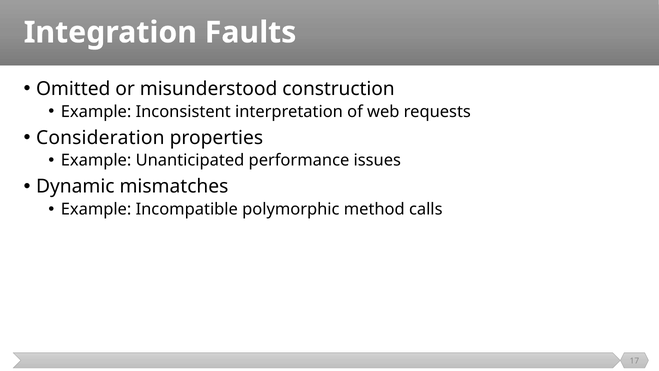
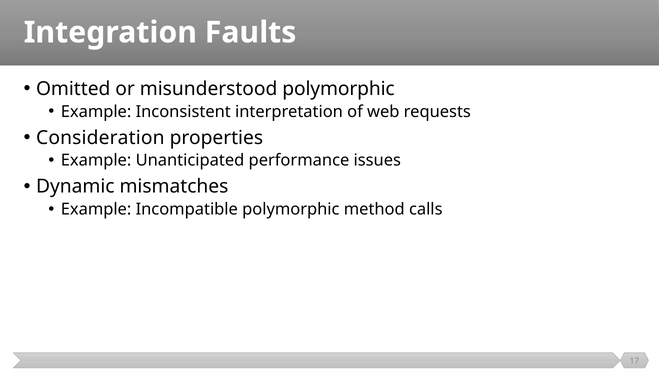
misunderstood construction: construction -> polymorphic (339, 89)
